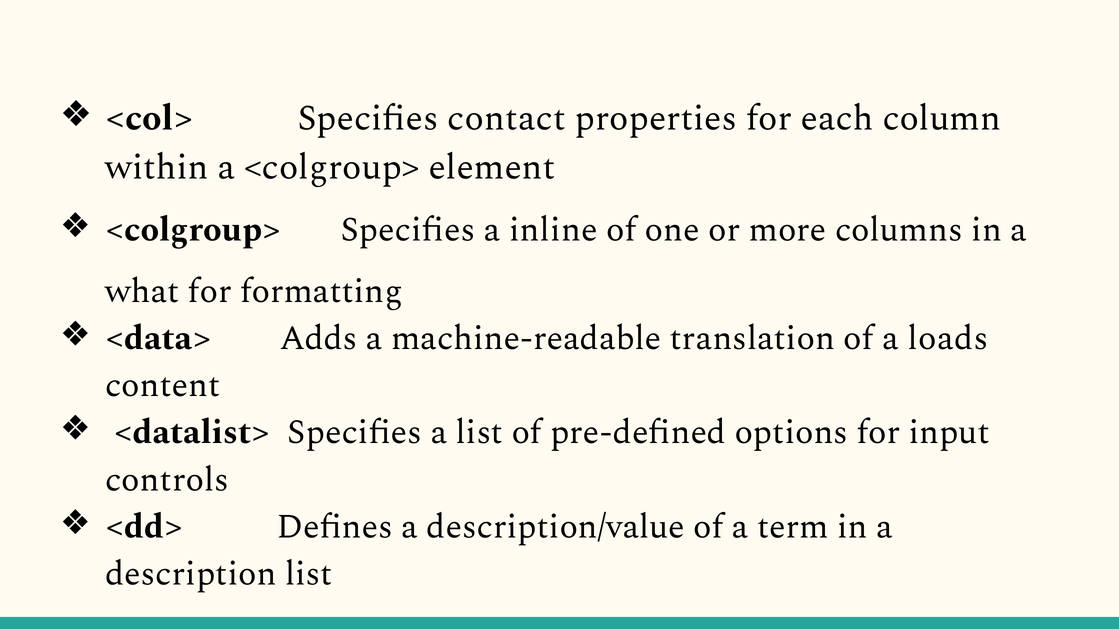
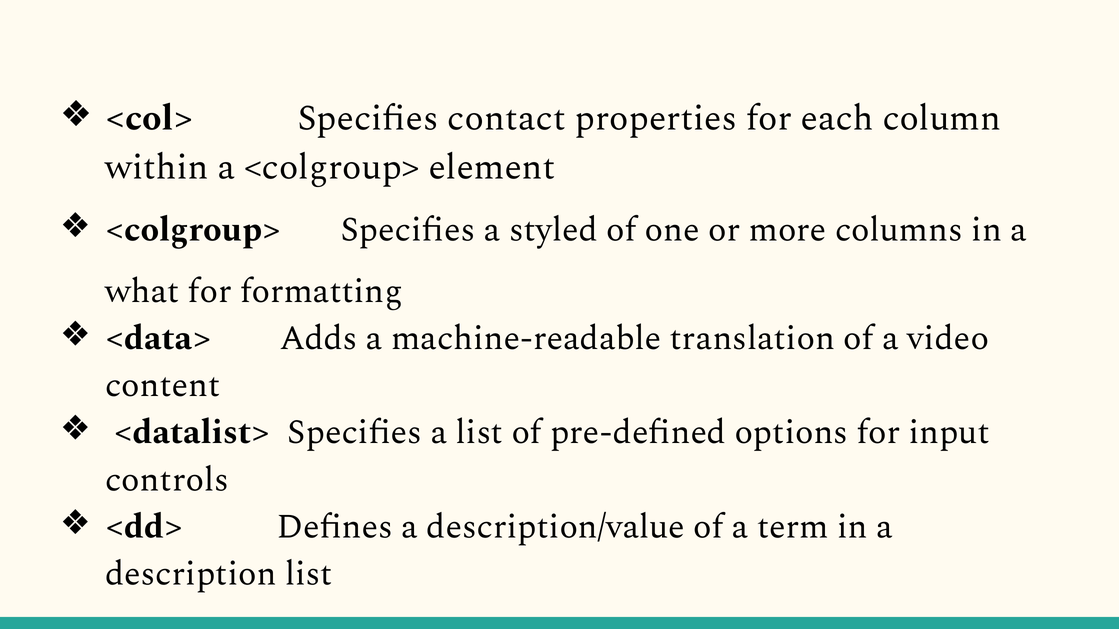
inline: inline -> styled (553, 230)
loads: loads -> video (948, 338)
